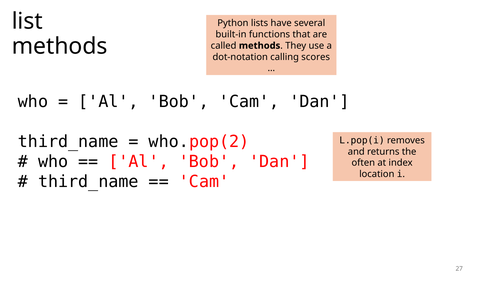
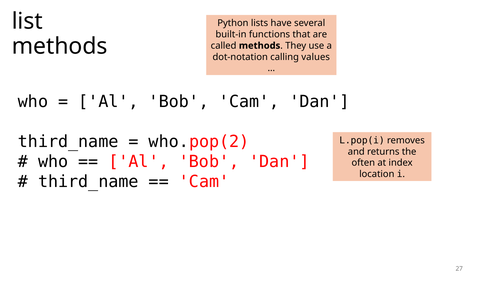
scores: scores -> values (316, 57)
